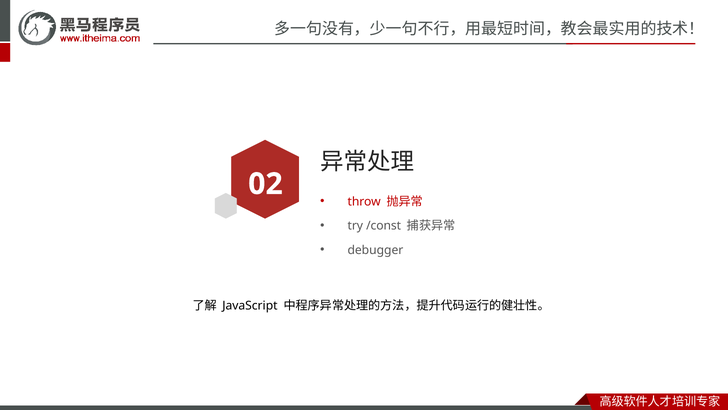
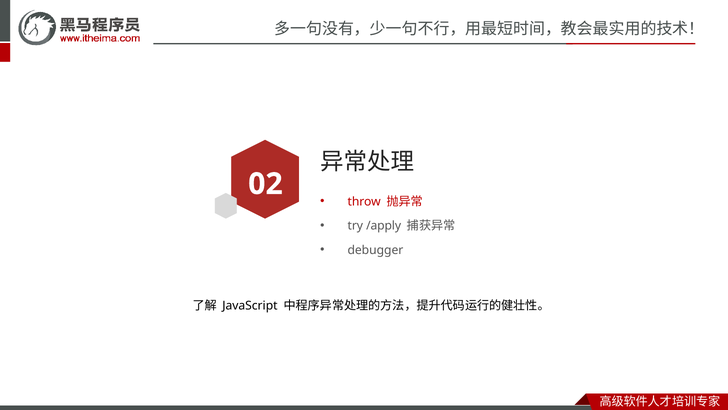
/const: /const -> /apply (384, 226)
